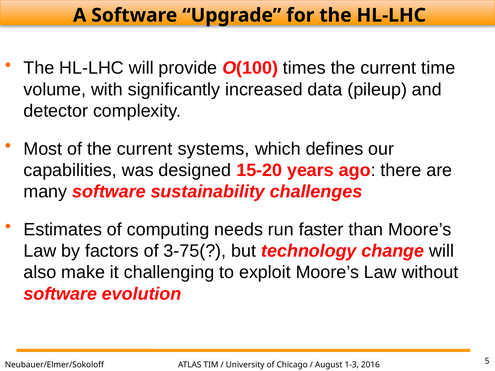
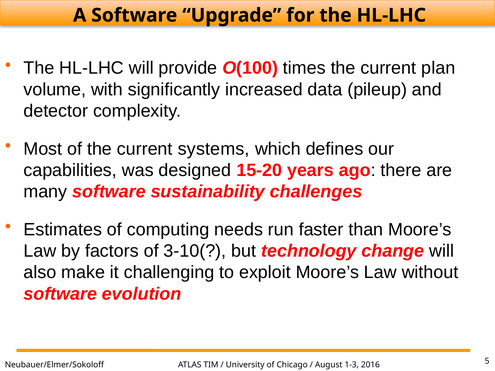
time: time -> plan (438, 68)
3-75(: 3-75( -> 3-10( (195, 251)
